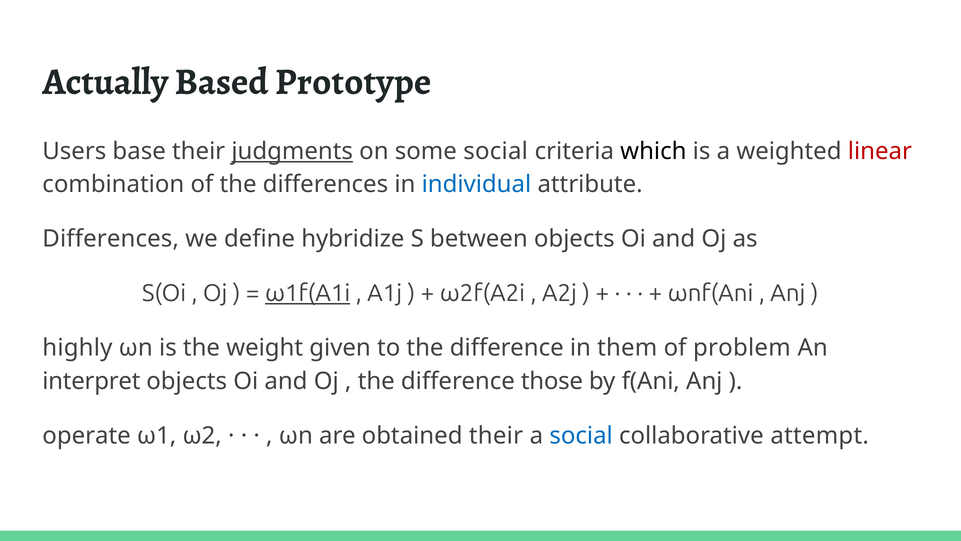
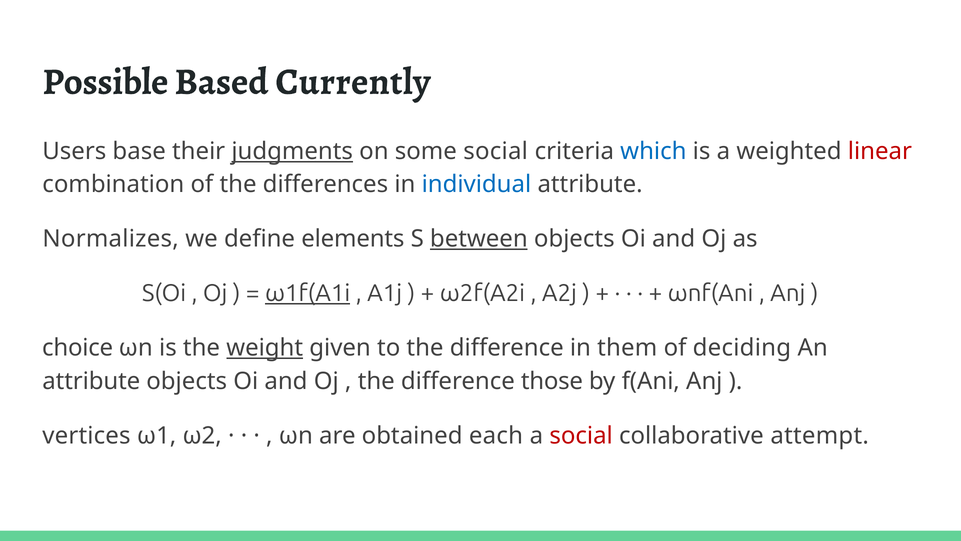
Actually: Actually -> Possible (105, 81)
Prototype: Prototype -> Currently (353, 81)
which colour: black -> blue (653, 151)
Differences: Differences -> Normalizes (111, 239)
hybridize: hybridize -> elements (353, 239)
between underline: none -> present (479, 239)
highly: highly -> choice (78, 348)
weight underline: none -> present (265, 348)
problem: problem -> deciding (742, 348)
interpret: interpret -> attribute (91, 381)
operate: operate -> vertices (86, 435)
obtained their: their -> each (496, 435)
social colour: blue -> red (581, 435)
